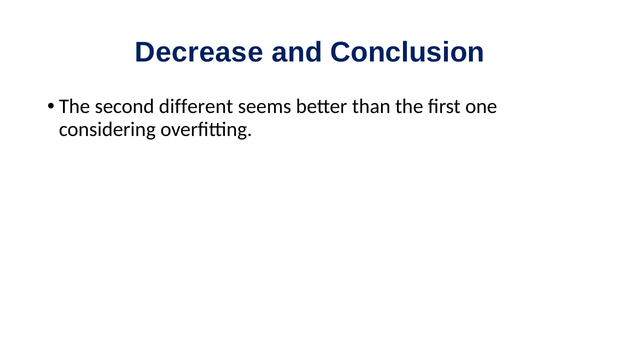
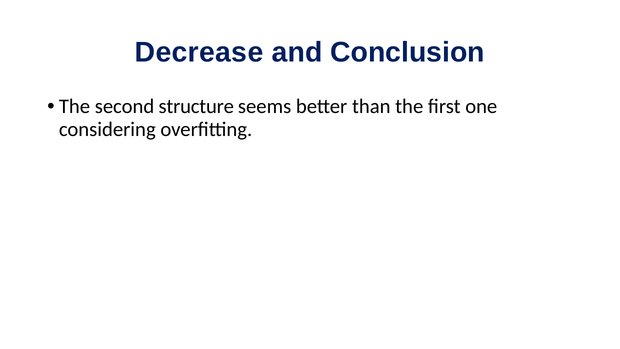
different: different -> structure (196, 107)
